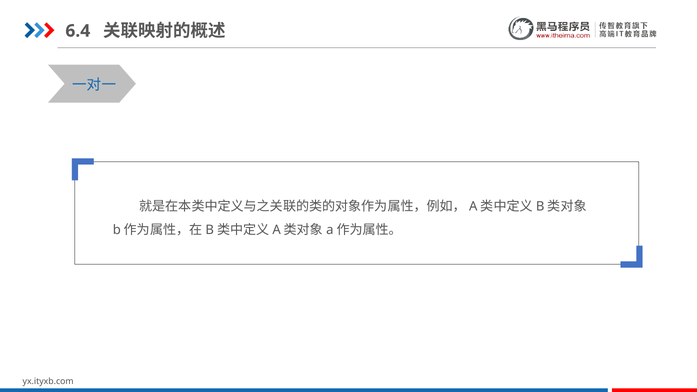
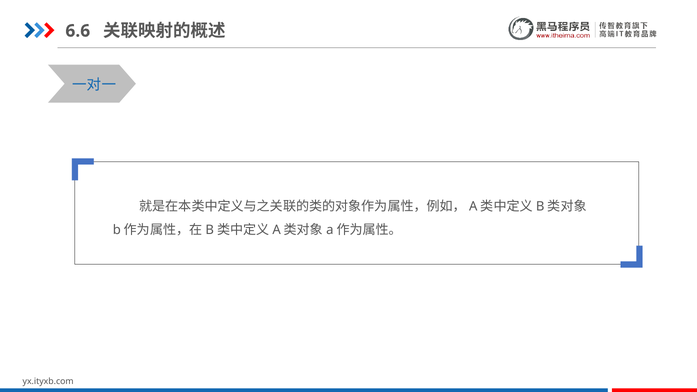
6.4: 6.4 -> 6.6 (78, 31)
